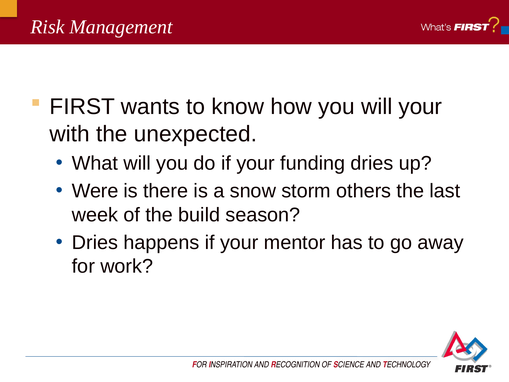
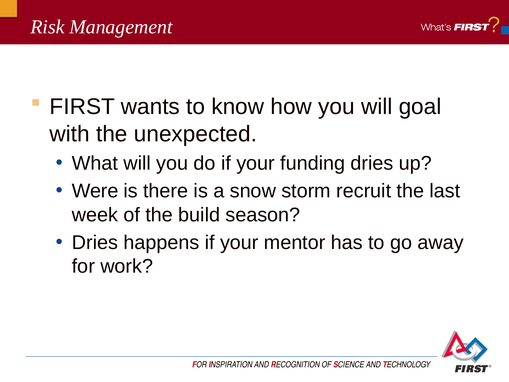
will your: your -> goal (420, 107)
others: others -> recruit (364, 191)
